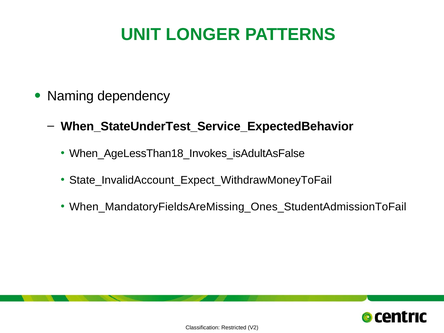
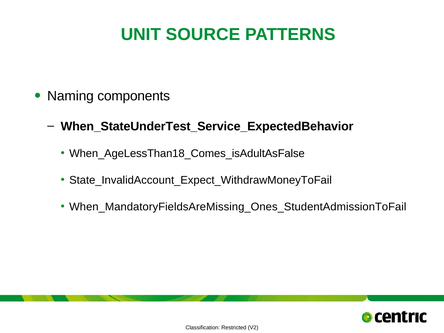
LONGER: LONGER -> SOURCE (203, 35)
dependency: dependency -> components (134, 96)
When_AgeLessThan18_Invokes_isAdultAsFalse: When_AgeLessThan18_Invokes_isAdultAsFalse -> When_AgeLessThan18_Comes_isAdultAsFalse (187, 154)
